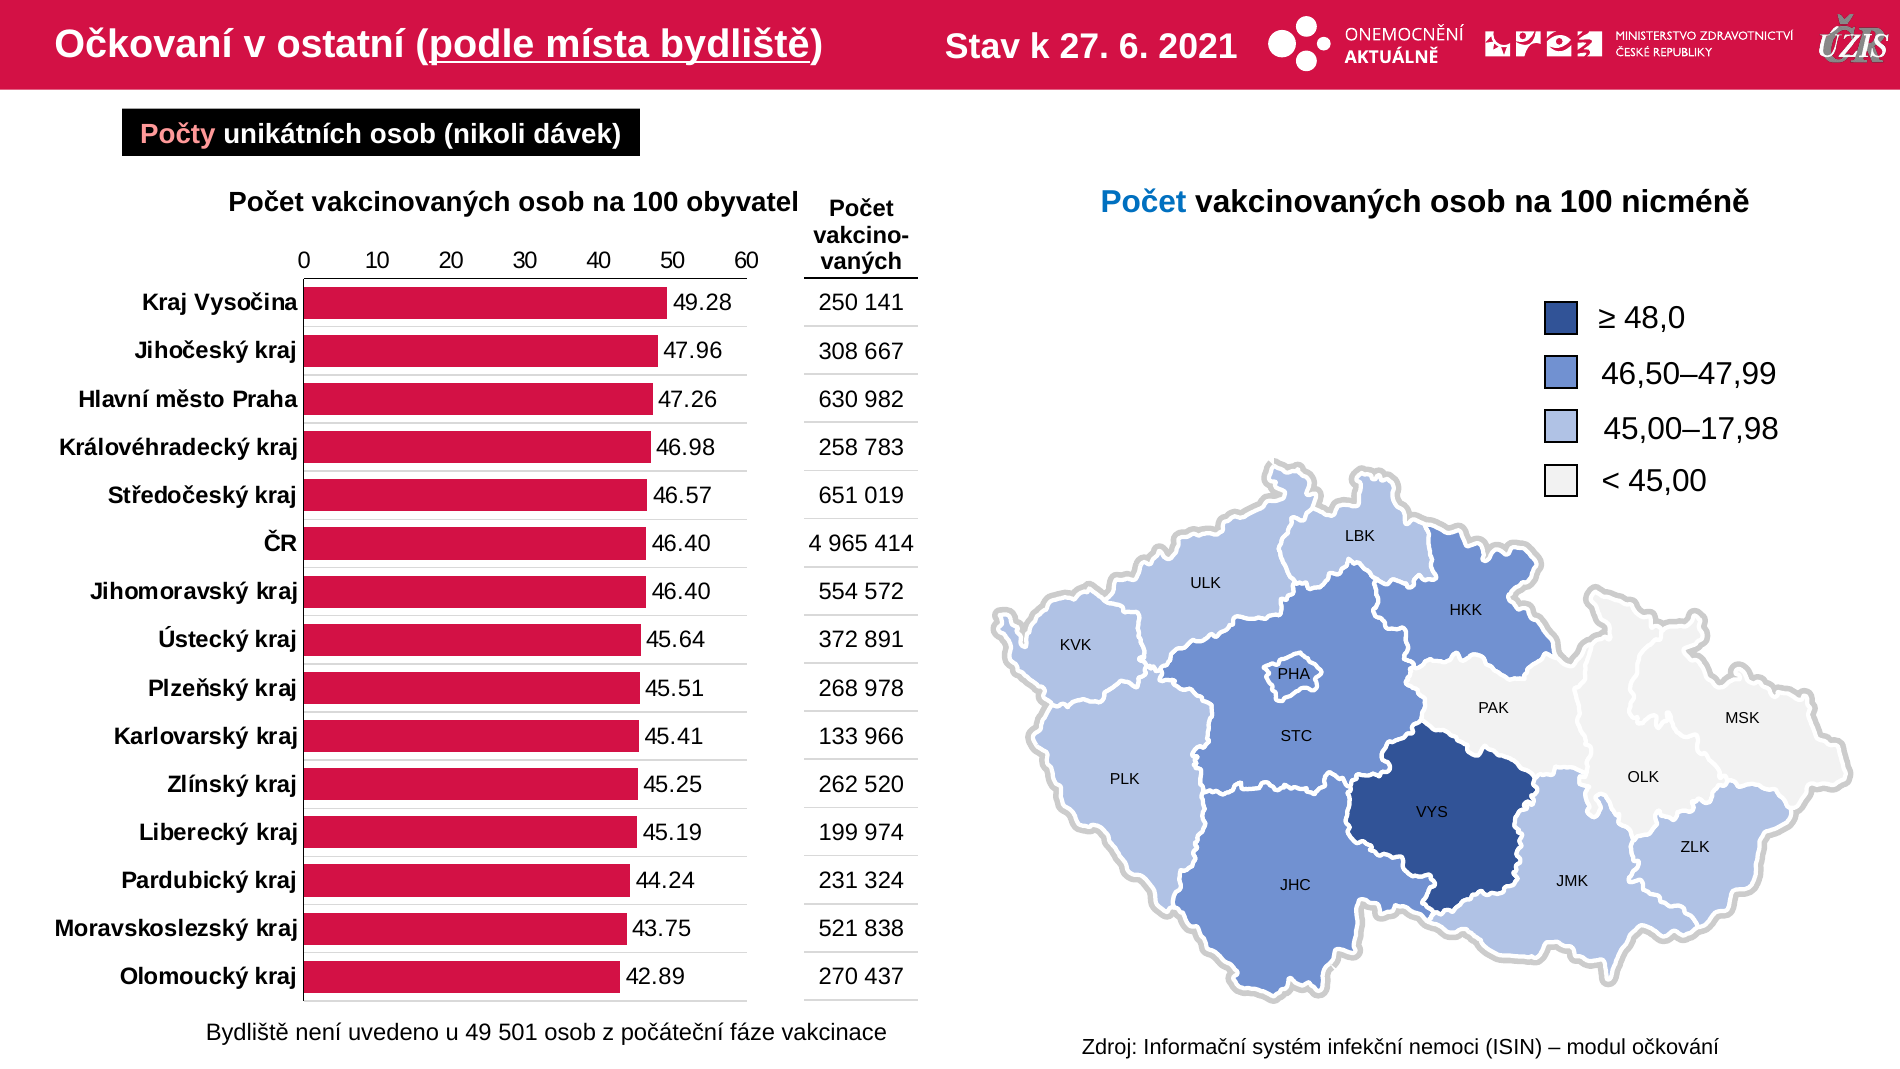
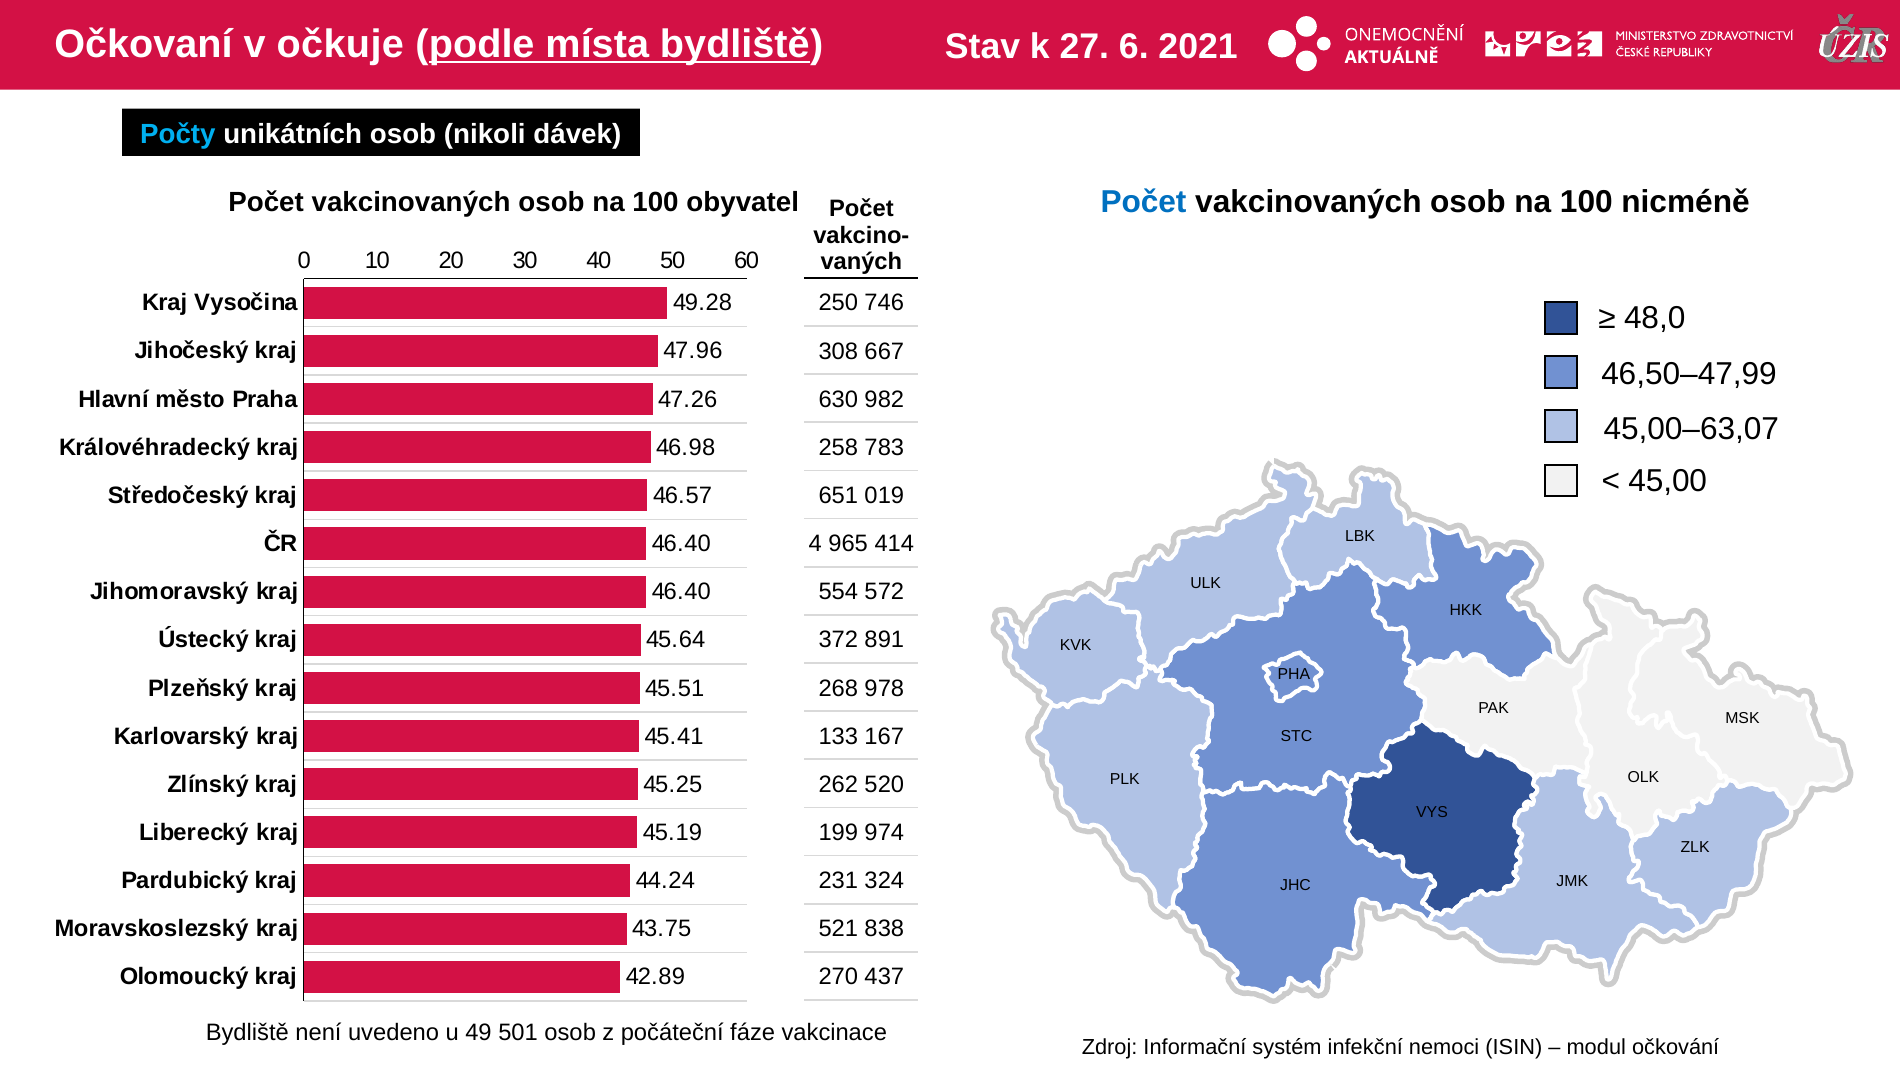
ostatní: ostatní -> očkuje (340, 45)
Počty colour: pink -> light blue (178, 134)
141: 141 -> 746 (884, 303)
45,00–17,98: 45,00–17,98 -> 45,00–63,07 (1691, 429)
966: 966 -> 167 (884, 736)
